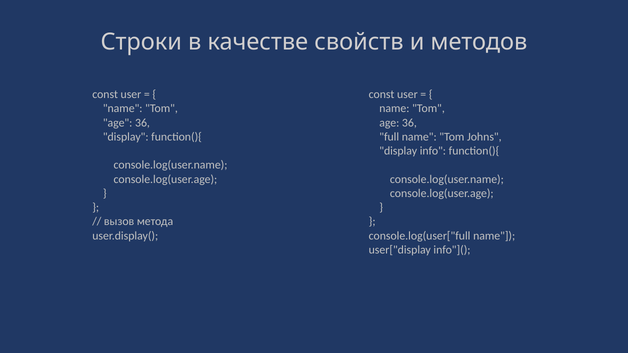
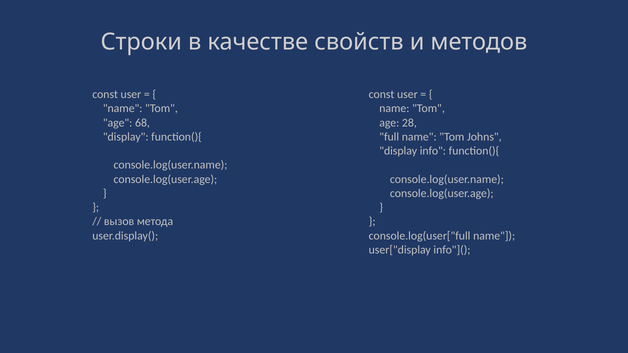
36: 36 -> 68 (142, 123)
36: 36 -> 28 (409, 123)
